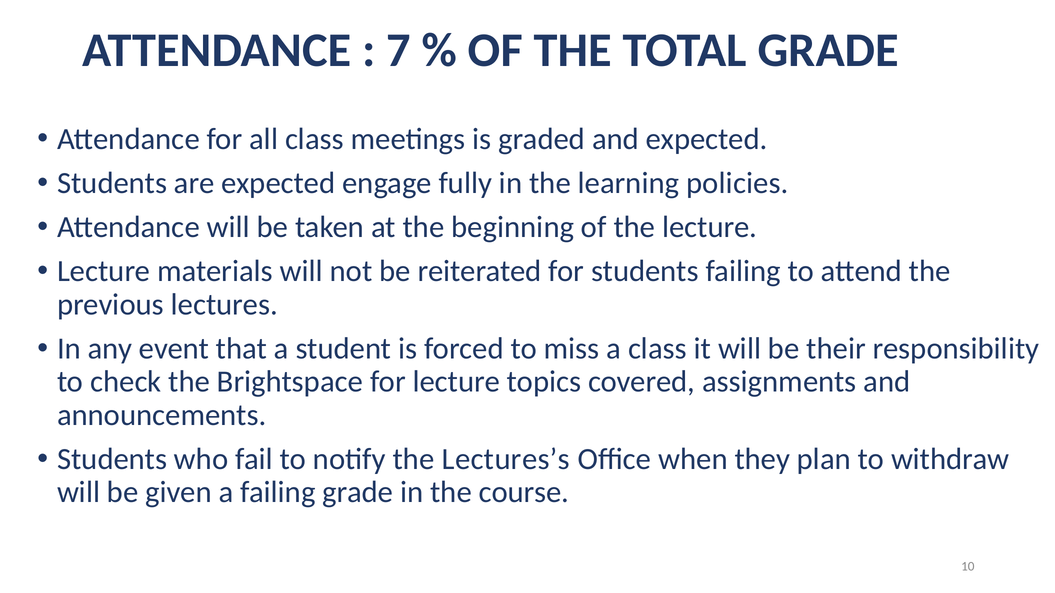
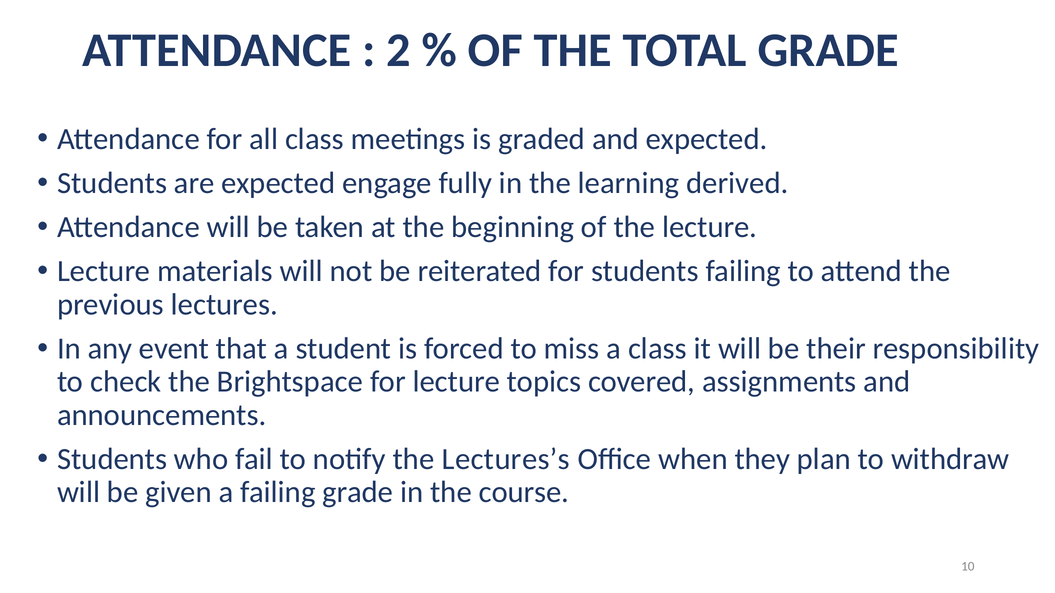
7: 7 -> 2 (399, 50)
policies: policies -> derived (737, 183)
